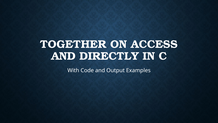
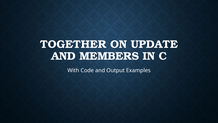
ACCESS: ACCESS -> UPDATE (154, 44)
DIRECTLY: DIRECTLY -> MEMBERS (109, 56)
